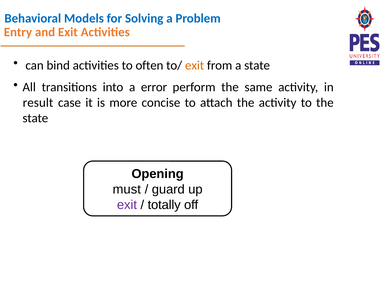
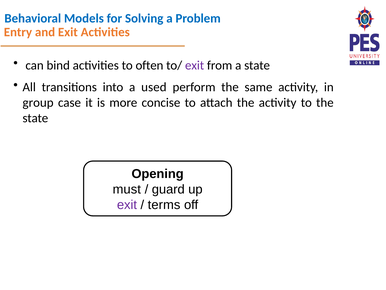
exit colour: orange -> purple (195, 65)
error: error -> used (154, 87)
result: result -> group (38, 103)
totally: totally -> terms (164, 204)
